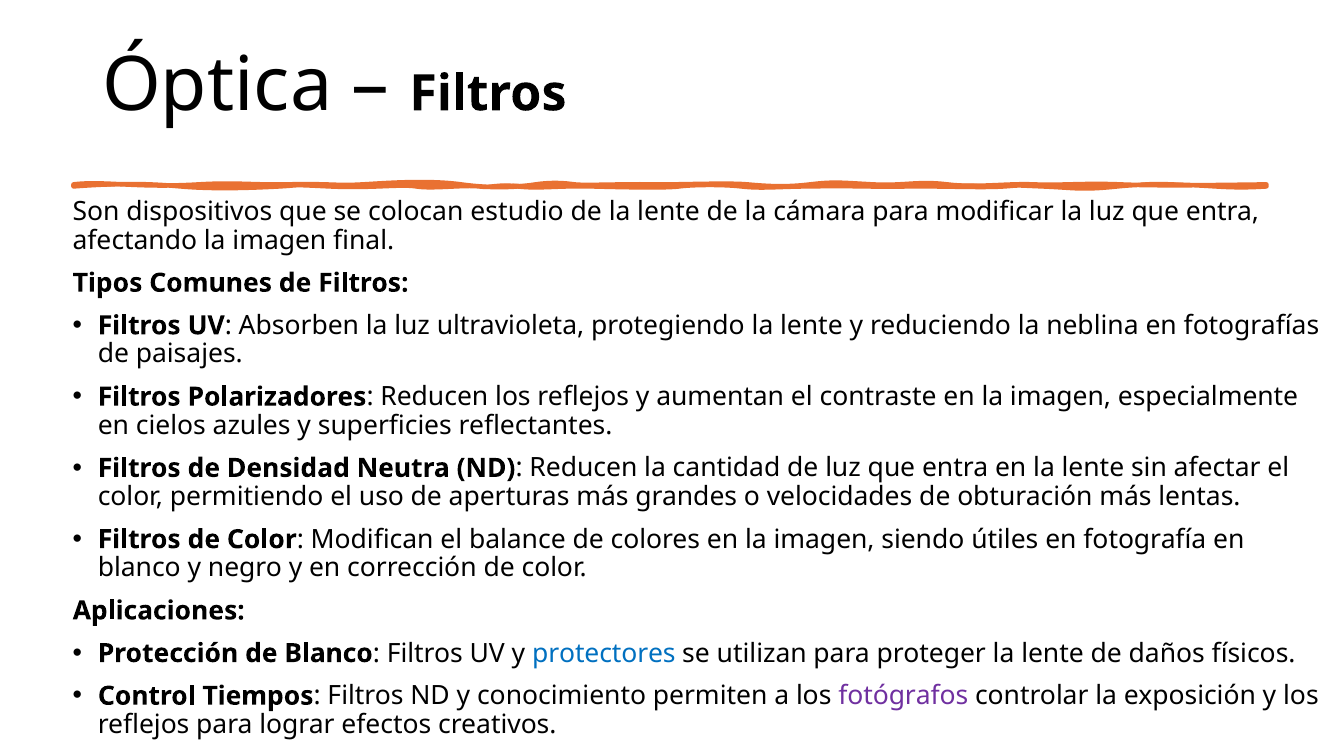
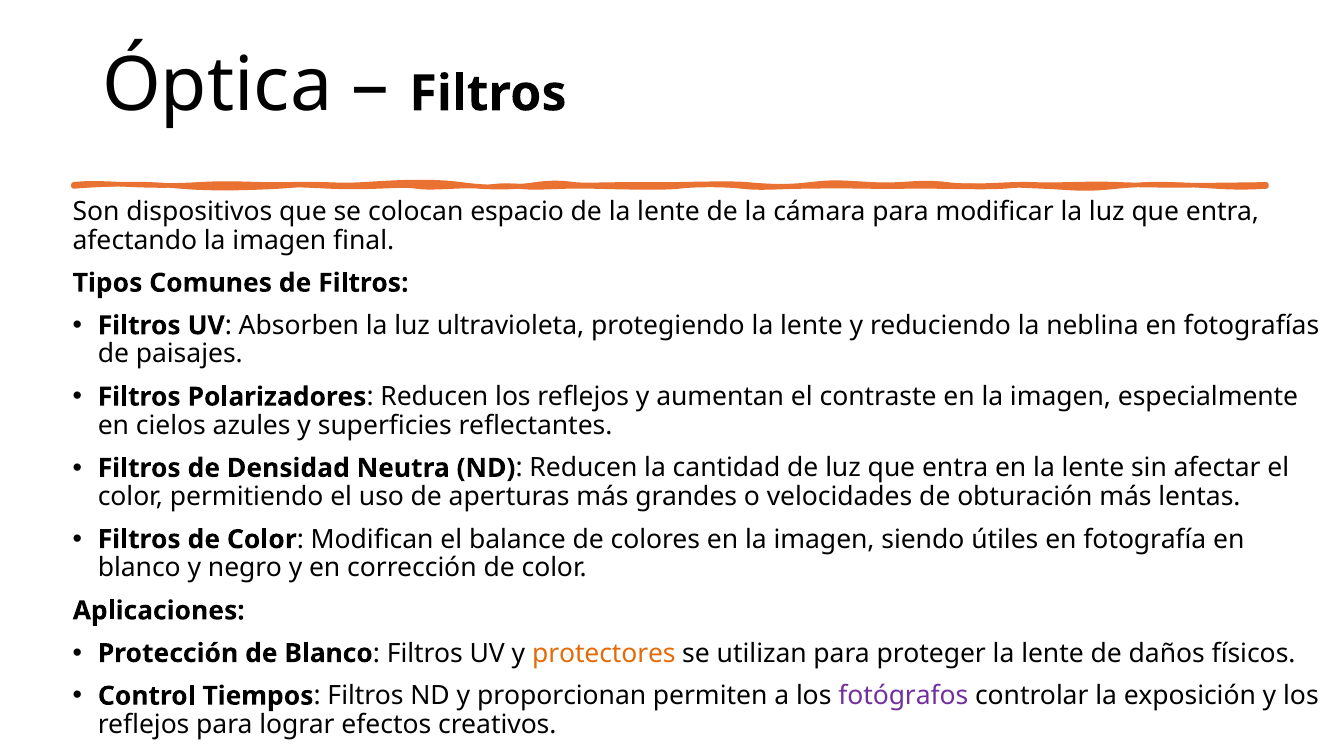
estudio: estudio -> espacio (517, 212)
protectores colour: blue -> orange (604, 653)
conocimiento: conocimiento -> proporcionan (562, 696)
